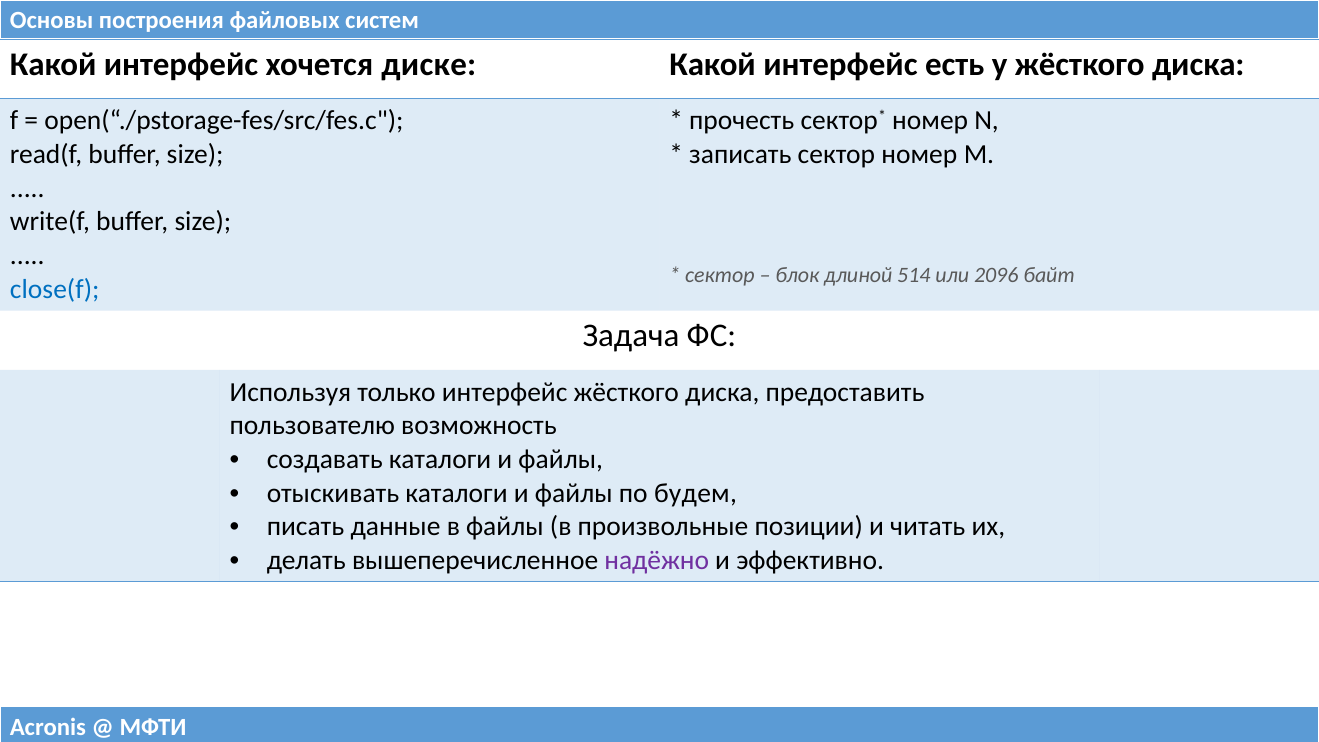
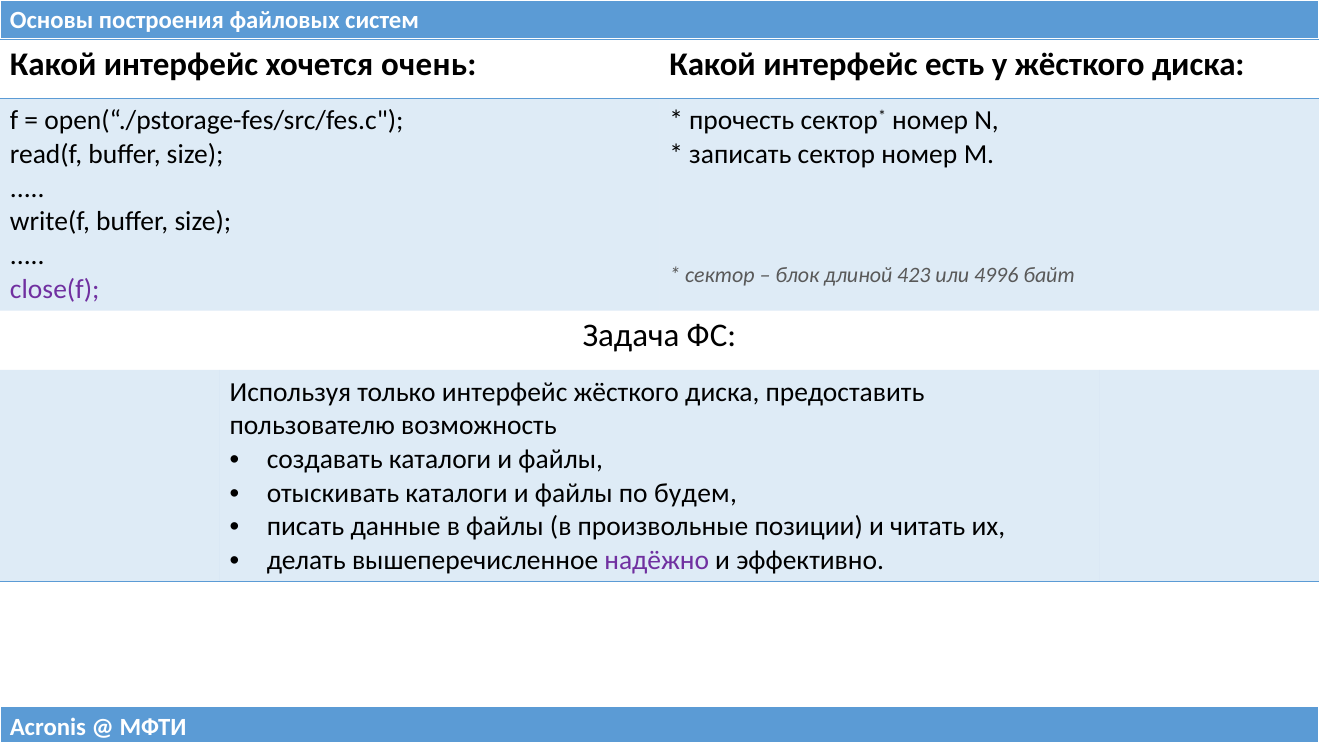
диске: диске -> очень (429, 65)
514: 514 -> 423 (914, 275)
2096: 2096 -> 4996 (996, 275)
close(f colour: blue -> purple (55, 289)
